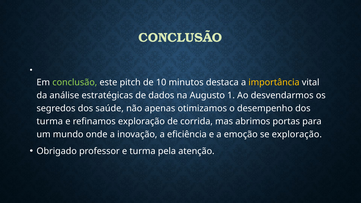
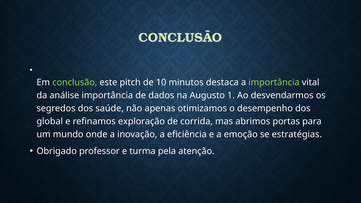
importância colour: yellow -> light green (274, 82)
análise estratégicas: estratégicas -> importância (107, 95)
turma: turma -> global (50, 121)
se exploração: exploração -> estratégias (297, 134)
